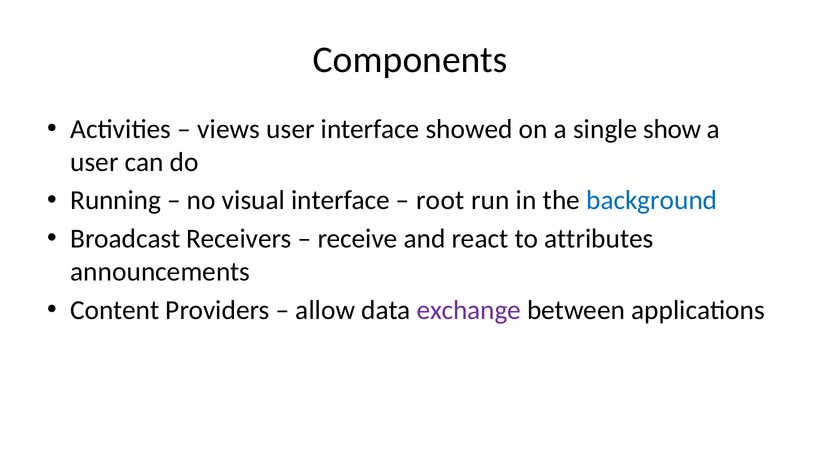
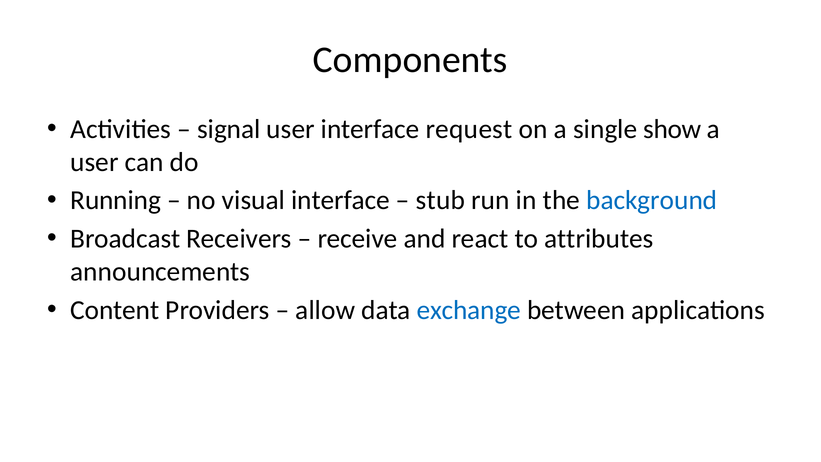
views: views -> signal (229, 129)
showed: showed -> request (469, 129)
root: root -> stub (440, 200)
exchange colour: purple -> blue (469, 310)
